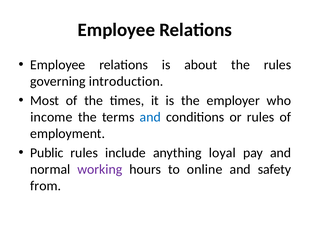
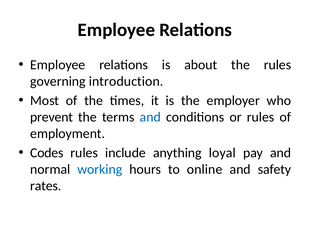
income: income -> prevent (52, 117)
Public: Public -> Codes (47, 153)
working colour: purple -> blue (100, 170)
from: from -> rates (46, 186)
